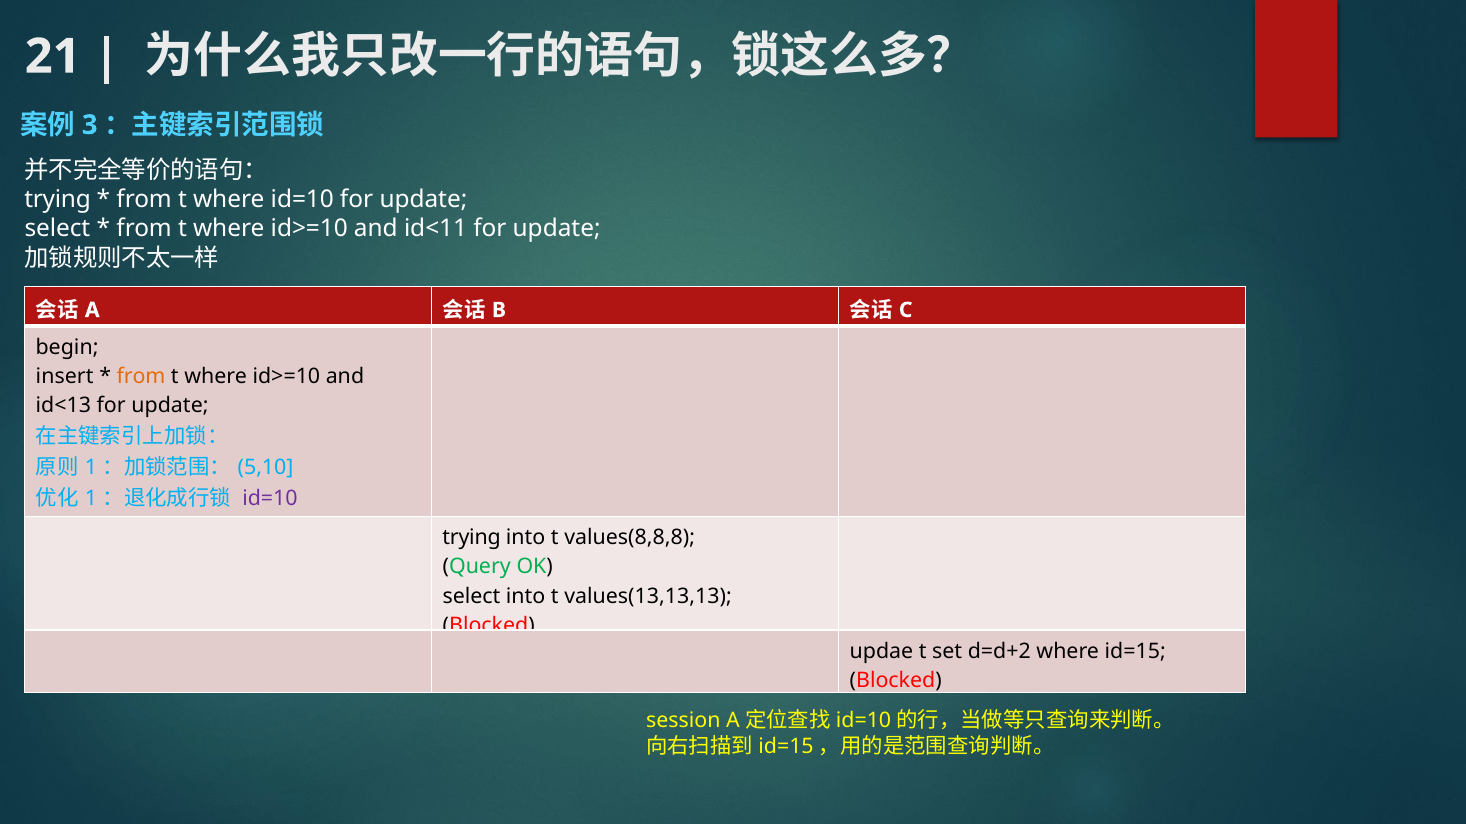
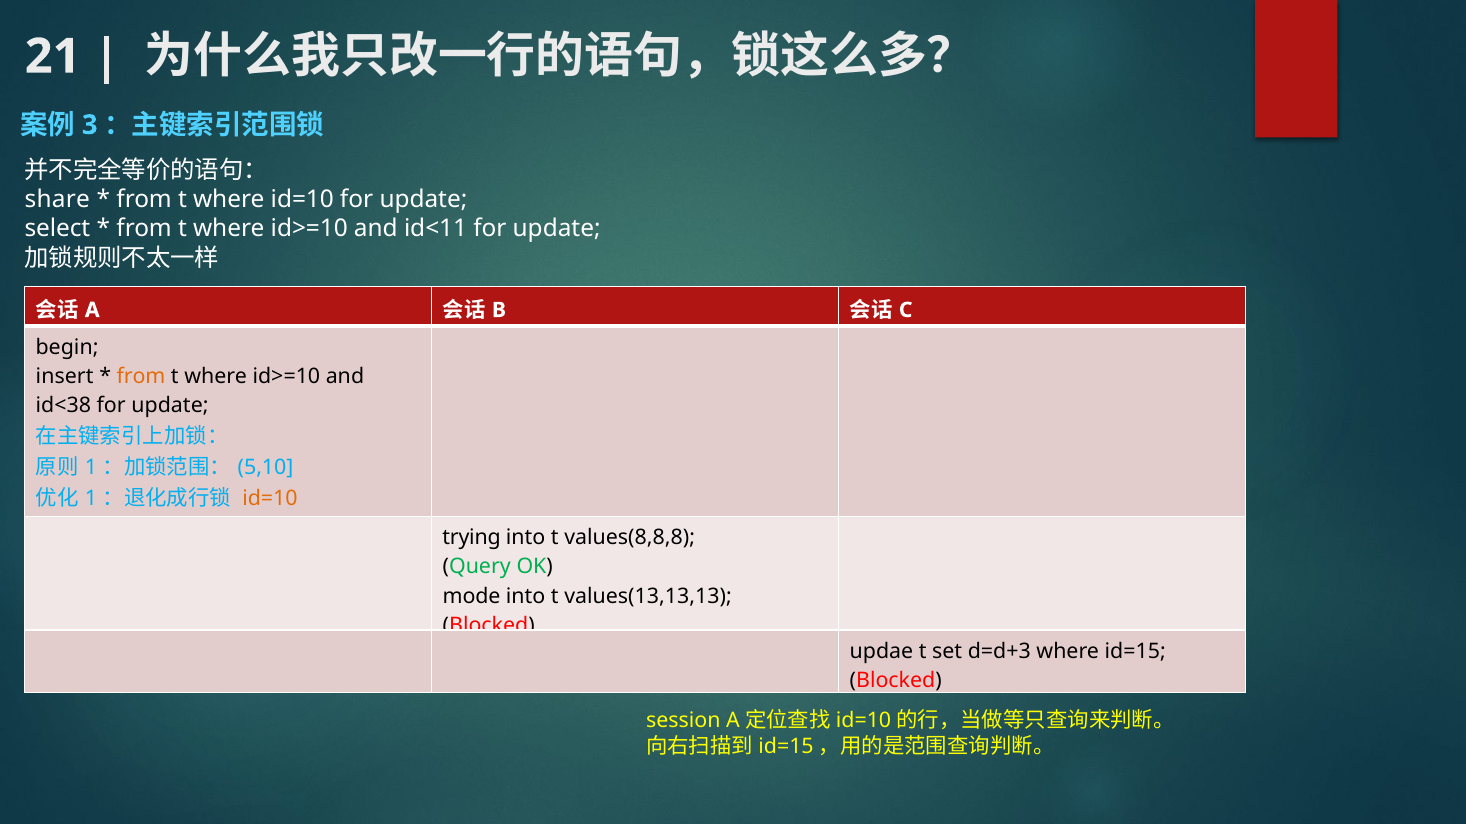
trying: trying -> share (57, 200)
id<13: id<13 -> id<38 (63, 406)
id=10 colour: purple -> orange (270, 499)
select: select -> mode (472, 596)
d=d+2: d=d+2 -> d=d+3 (999, 652)
